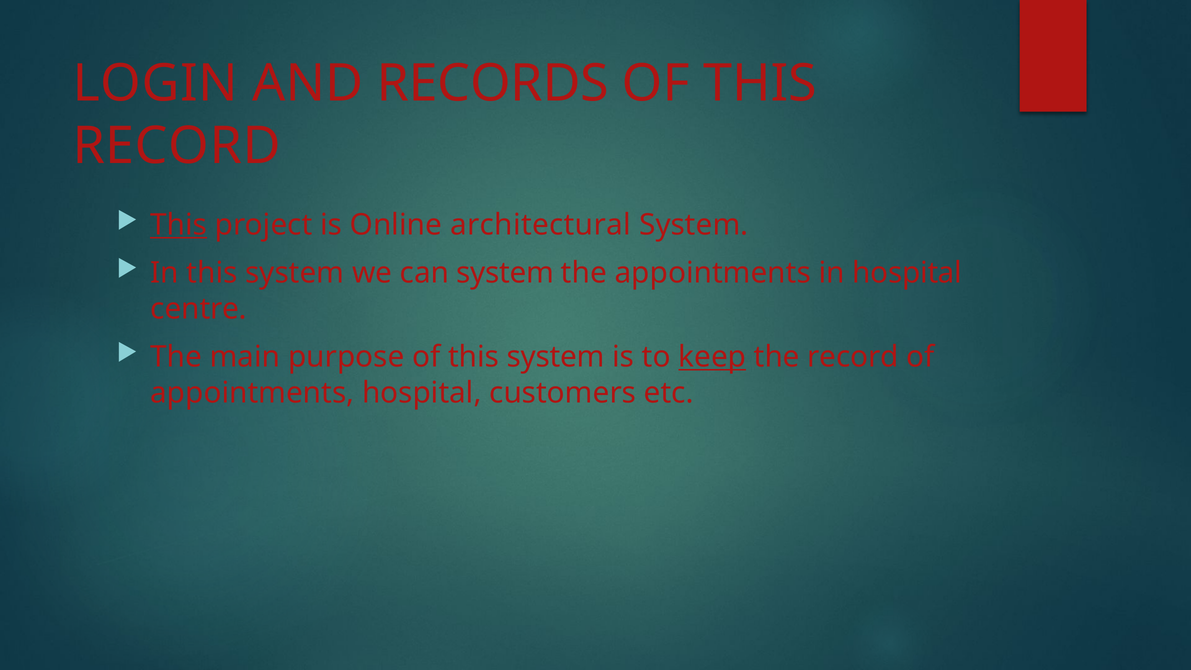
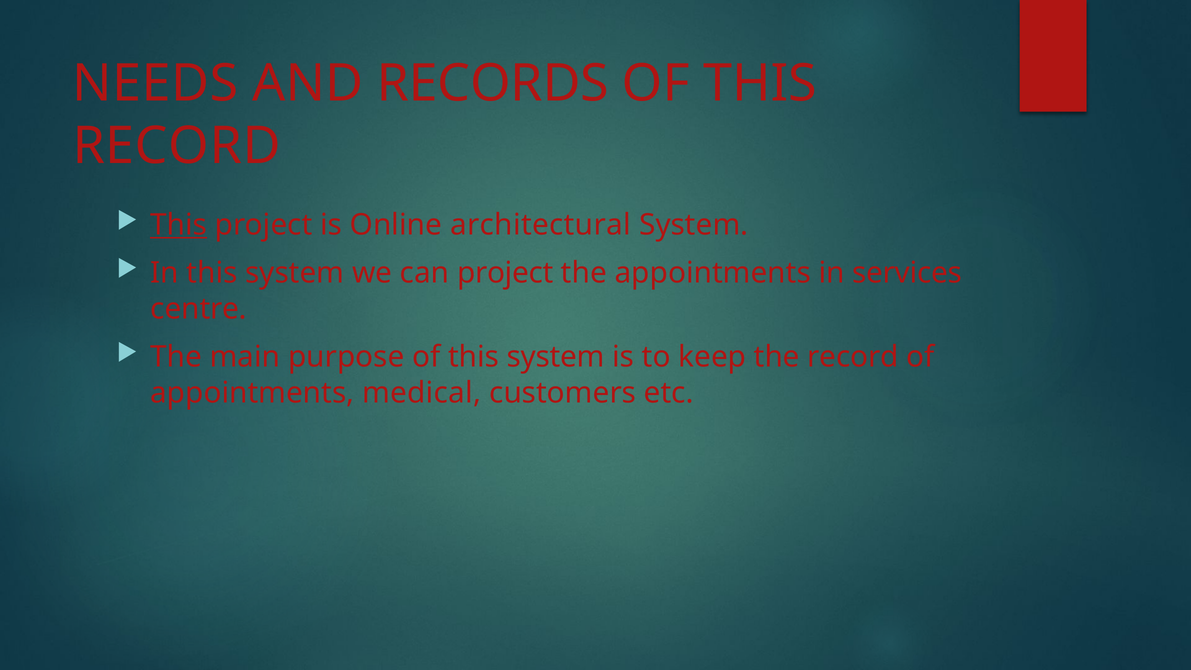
LOGIN: LOGIN -> NEEDS (155, 84)
can system: system -> project (505, 273)
in hospital: hospital -> services (907, 273)
keep underline: present -> none (712, 357)
appointments hospital: hospital -> medical (422, 393)
